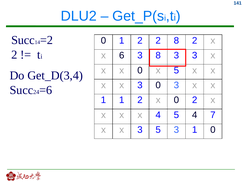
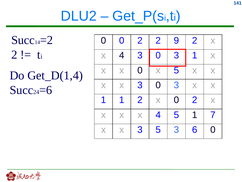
0 1: 1 -> 0 (122, 40)
2 8: 8 -> 9 (176, 40)
6: 6 -> 4 (122, 55)
8: 8 -> 0 (158, 55)
3 3: 3 -> 1 (195, 55)
Get_D(3,4: Get_D(3,4 -> Get_D(1,4 (55, 75)
5 4: 4 -> 1 (195, 115)
3 1: 1 -> 6 (195, 129)
